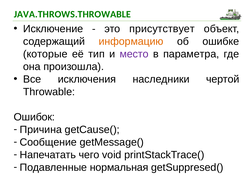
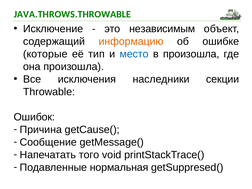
присутствует: присутствует -> независимым (162, 29)
место colour: purple -> blue (134, 54)
в параметра: параметра -> произошла (191, 54)
чертой: чертой -> секции (223, 79)
чего: чего -> того (89, 155)
